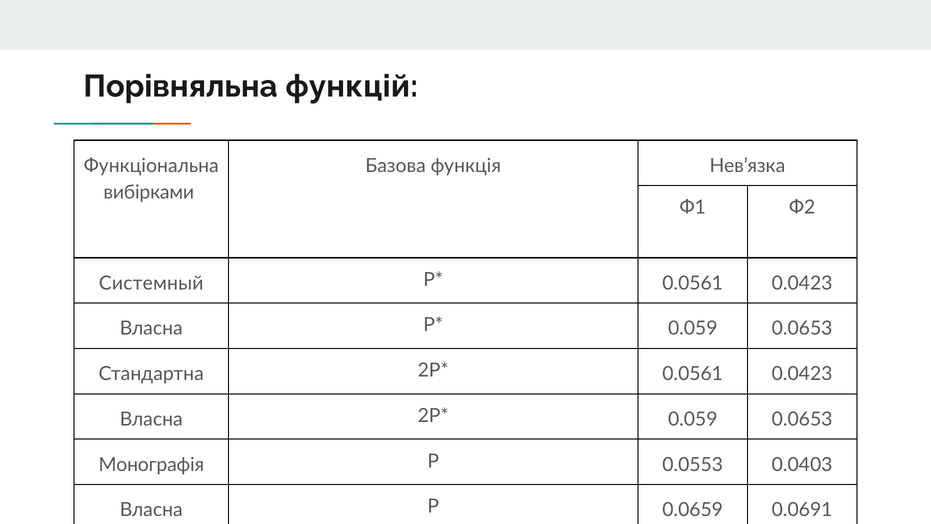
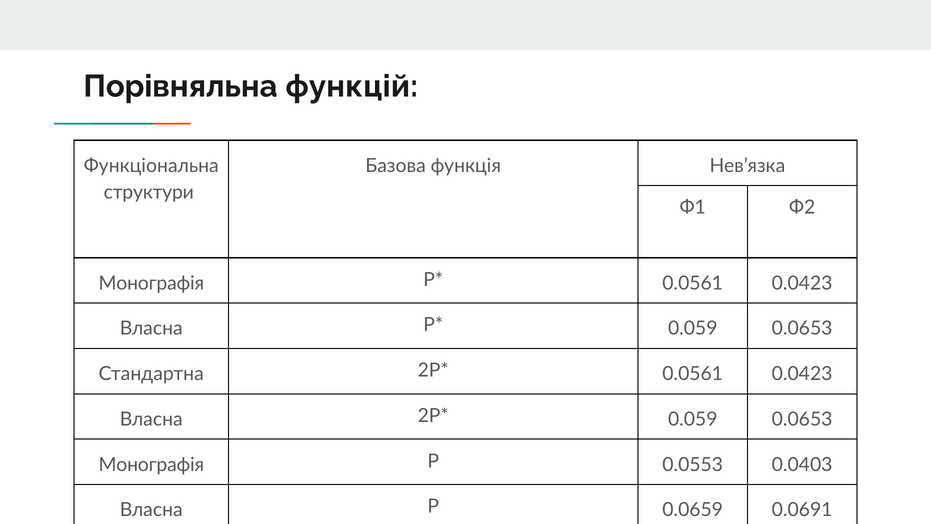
вибірками: вибірками -> структури (149, 192)
Системный: Системный -> Монографія (151, 283)
